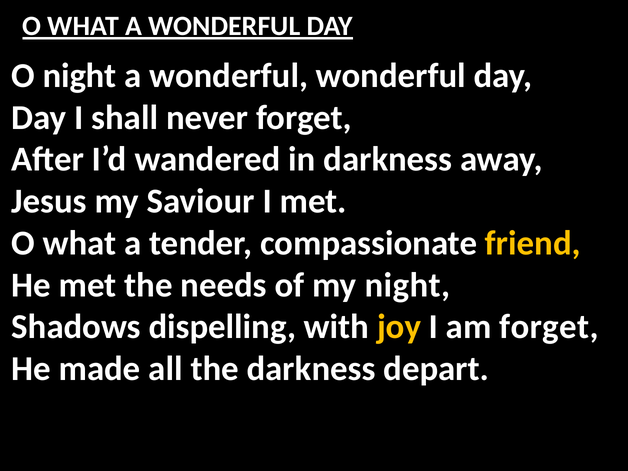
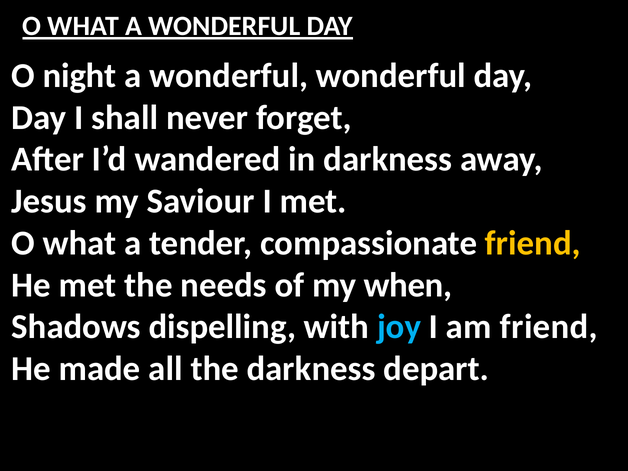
my night: night -> when (408, 285)
joy colour: yellow -> light blue (399, 327)
am forget: forget -> friend (549, 327)
